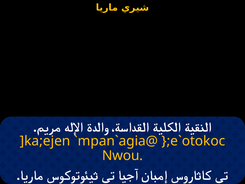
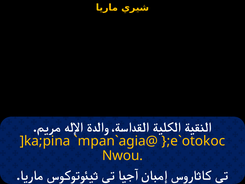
]ka;ejen: ]ka;ejen -> ]ka;pina (45, 141)
